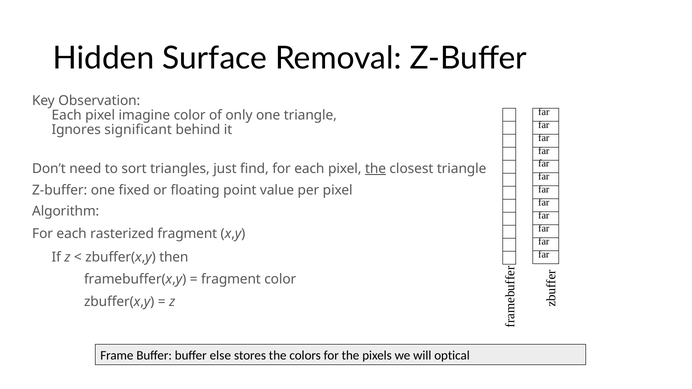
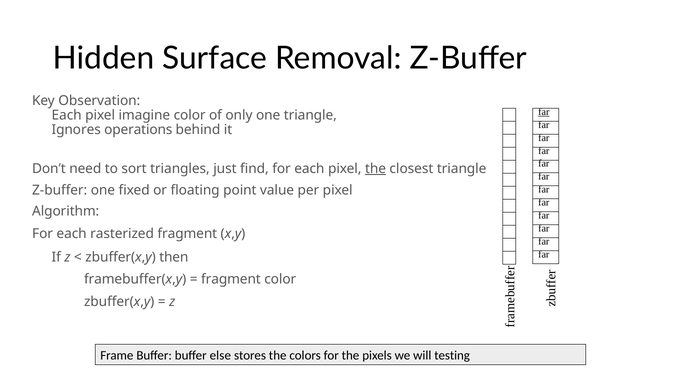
far underline: none -> present (544, 112)
significant: significant -> operations (138, 130)
optical: optical -> testing (452, 356)
